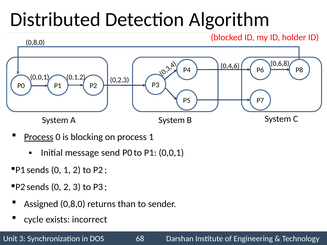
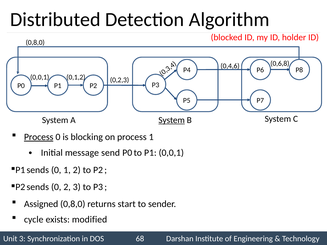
System underline: none -> present (172, 120)
than: than -> start (127, 204)
incorrect: incorrect -> modified (90, 220)
